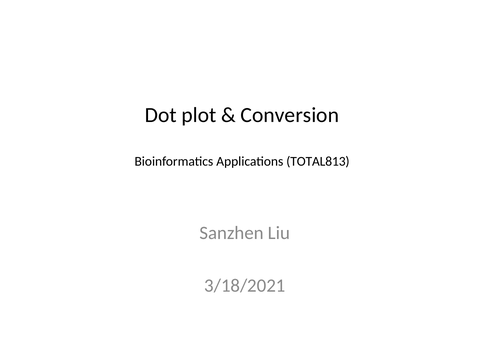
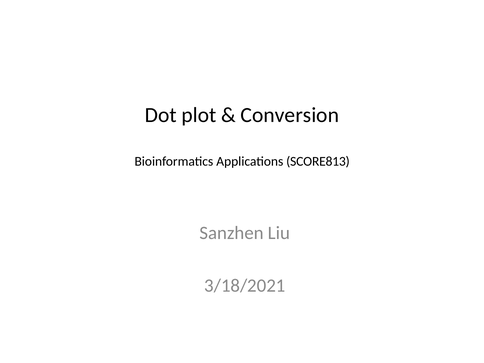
TOTAL813: TOTAL813 -> SCORE813 (318, 161)
